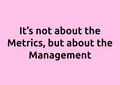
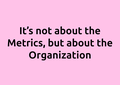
Management: Management -> Organization (60, 55)
